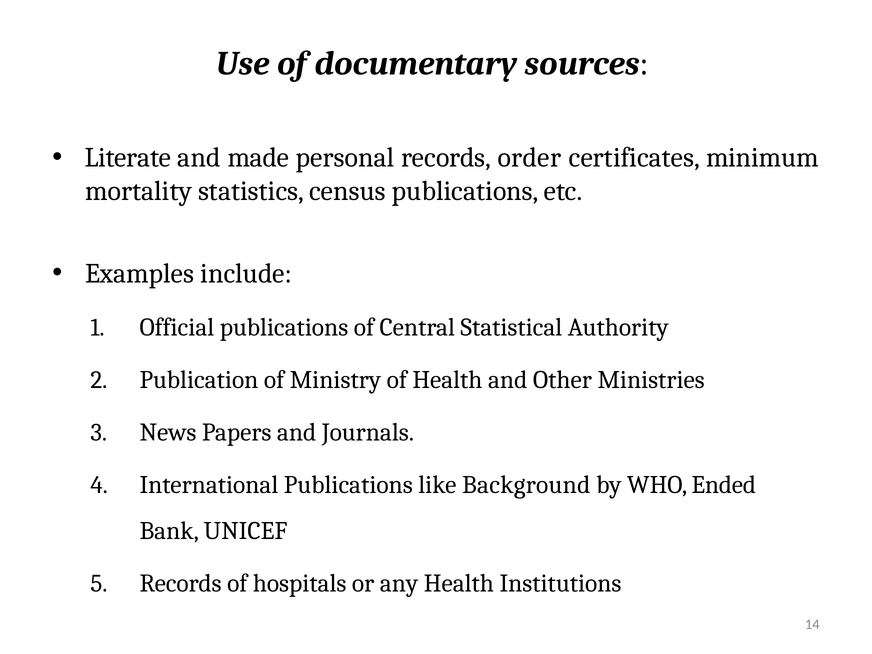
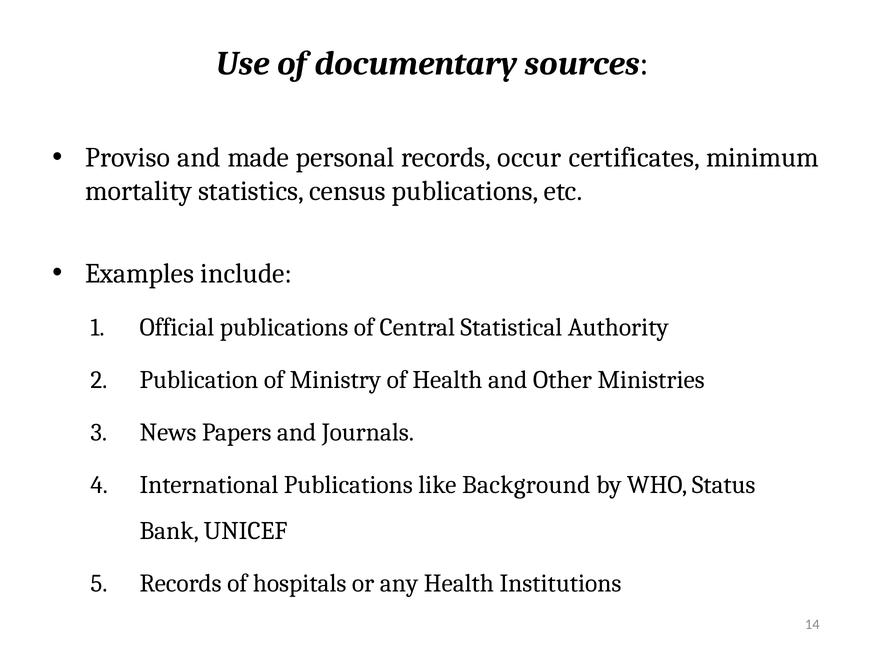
Literate: Literate -> Proviso (128, 158)
order: order -> occur (529, 158)
Ended: Ended -> Status (724, 485)
